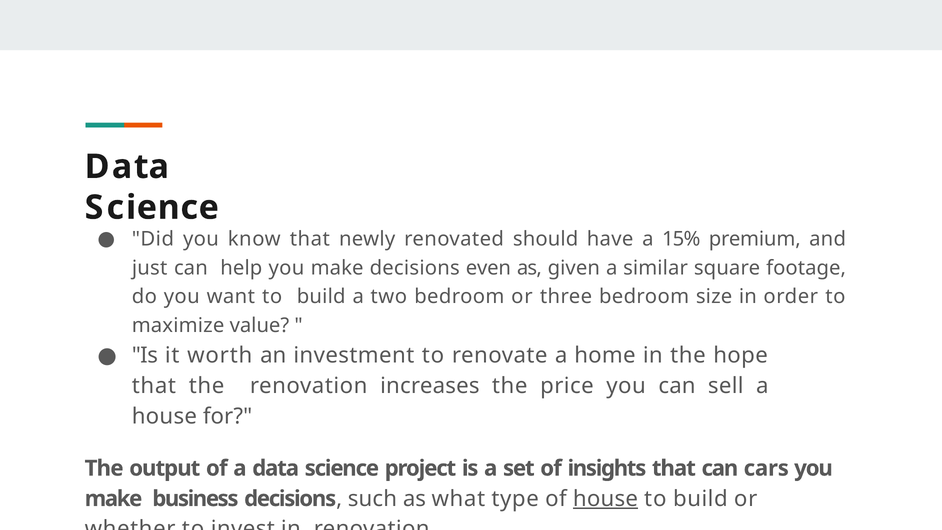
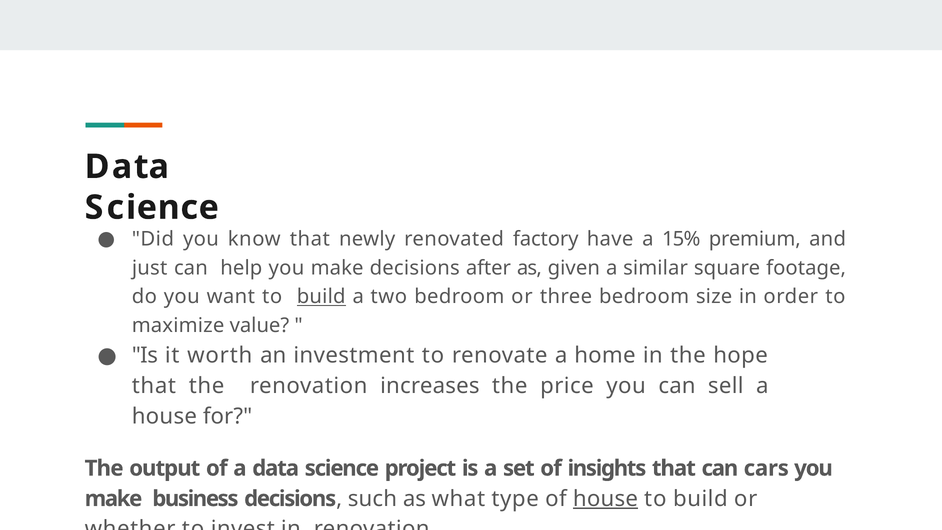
should: should -> factory (546, 239)
even: even -> after (488, 268)
build underline: none -> present (321, 297)
